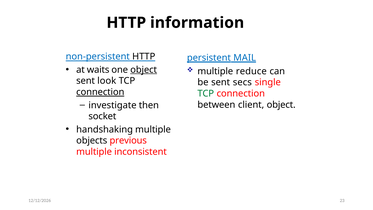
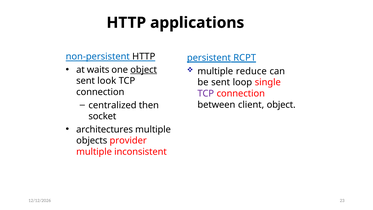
information: information -> applications (197, 23)
MAIL: MAIL -> RCPT (245, 58)
secs: secs -> loop (242, 82)
connection underline: present -> none (100, 92)
TCP colour: green -> purple (206, 94)
investigate: investigate -> centralized (112, 105)
handshaking: handshaking -> architectures (105, 129)
previous: previous -> provider (128, 141)
